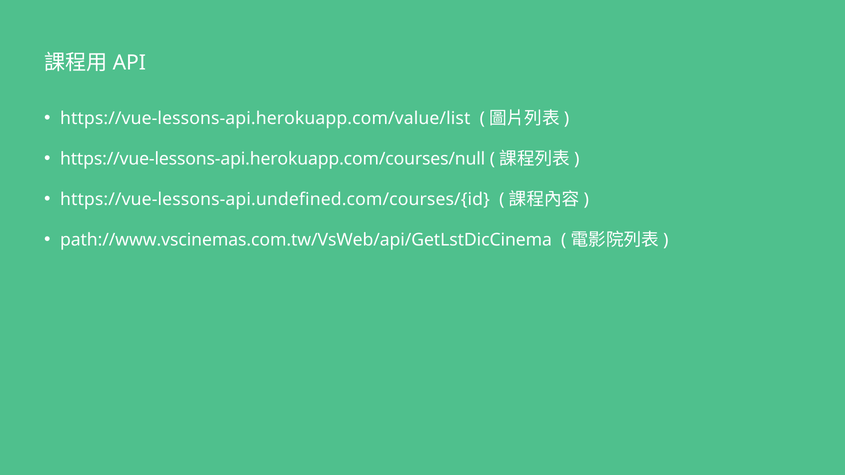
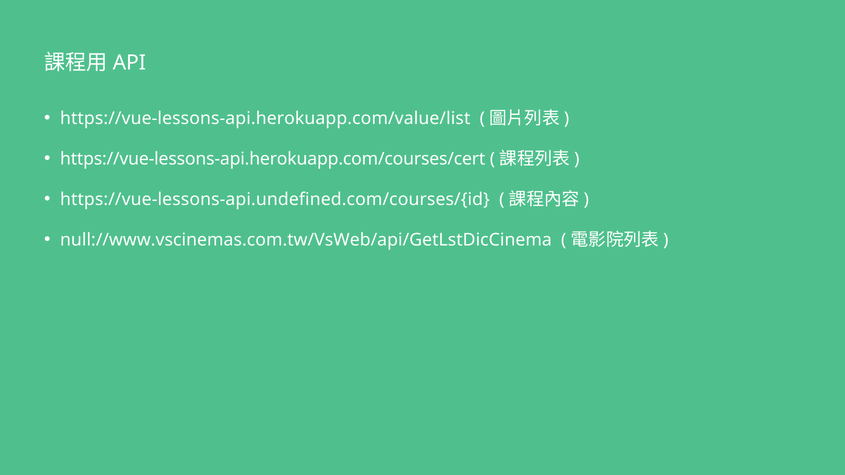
https://vue-lessons-api.herokuapp.com/courses/null: https://vue-lessons-api.herokuapp.com/courses/null -> https://vue-lessons-api.herokuapp.com/courses/cert (273, 159)
path://www.vscinemas.com.tw/VsWeb/api/GetLstDicCinema: path://www.vscinemas.com.tw/VsWeb/api/GetLstDicCinema -> null://www.vscinemas.com.tw/VsWeb/api/GetLstDicCinema (306, 240)
